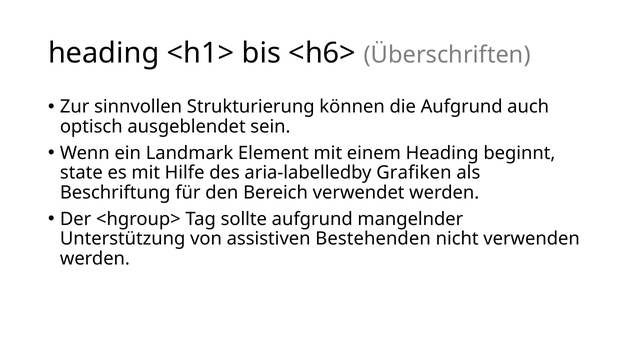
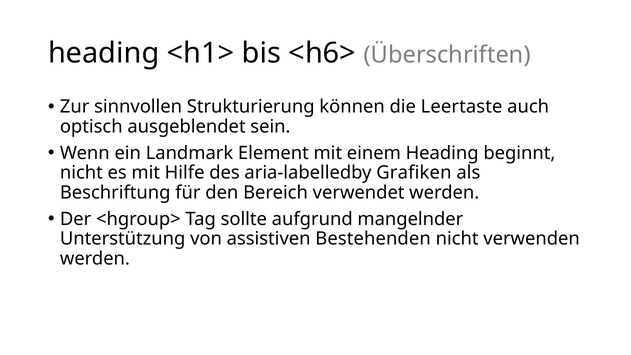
die Aufgrund: Aufgrund -> Leertaste (462, 107)
state: state -> nicht (81, 173)
